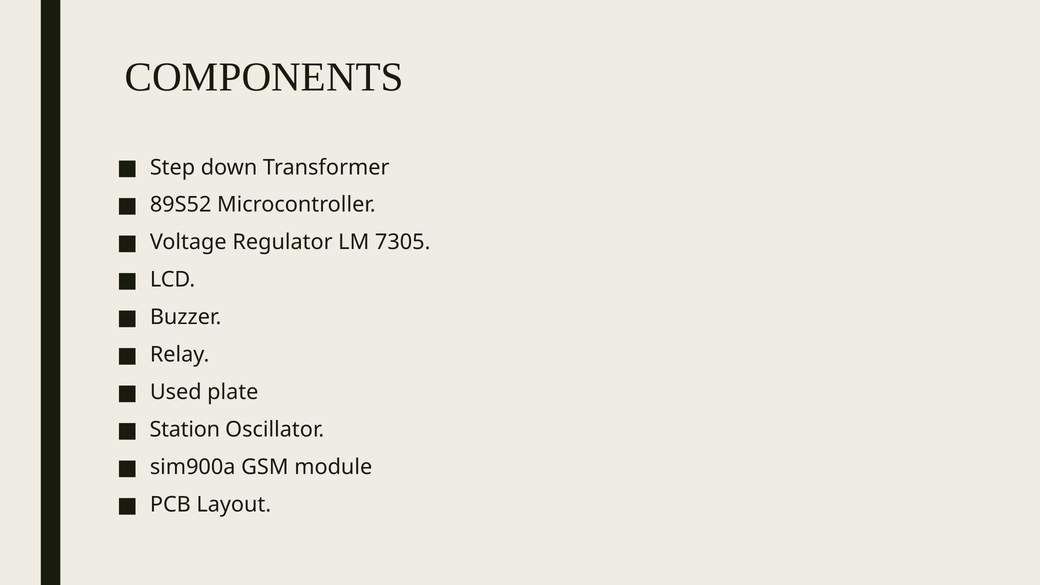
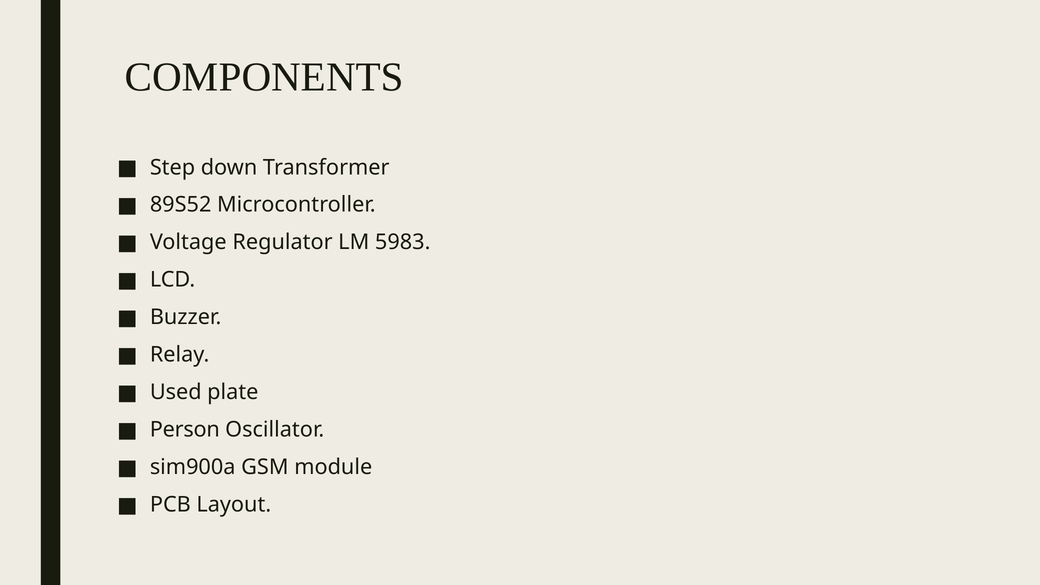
7305: 7305 -> 5983 (403, 242)
Station: Station -> Person (185, 430)
